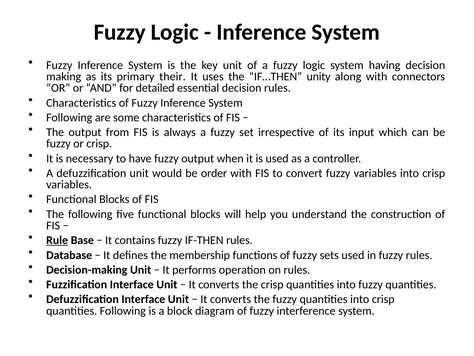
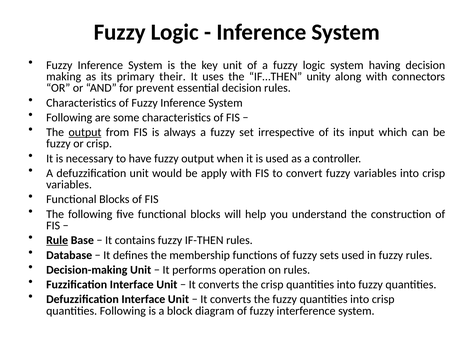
detailed: detailed -> prevent (155, 88)
output underline: none -> present (85, 132)
order: order -> apply (214, 173)
